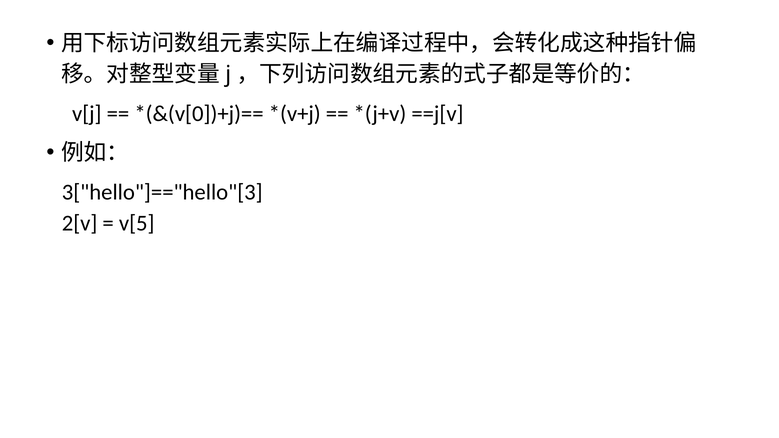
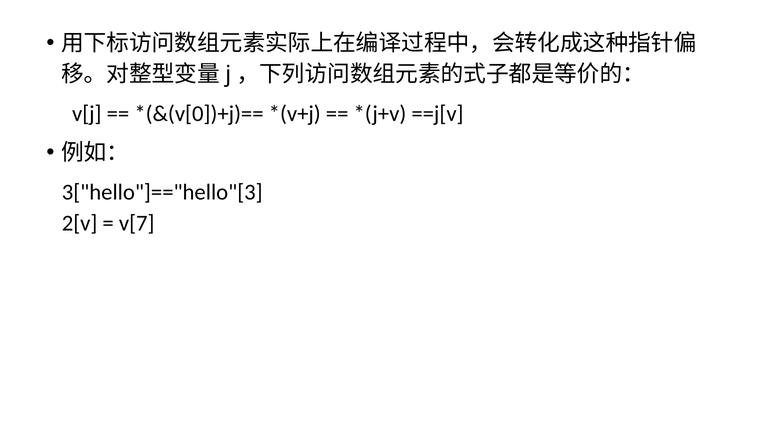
v[5: v[5 -> v[7 (137, 223)
